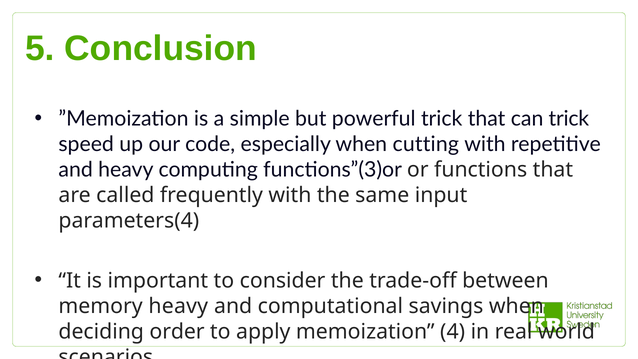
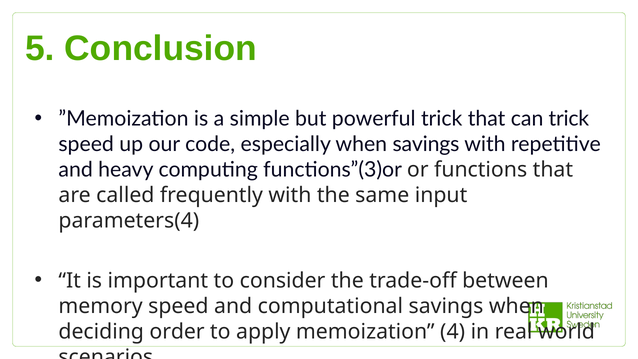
when cutting: cutting -> savings (426, 144)
memory heavy: heavy -> speed (178, 306)
